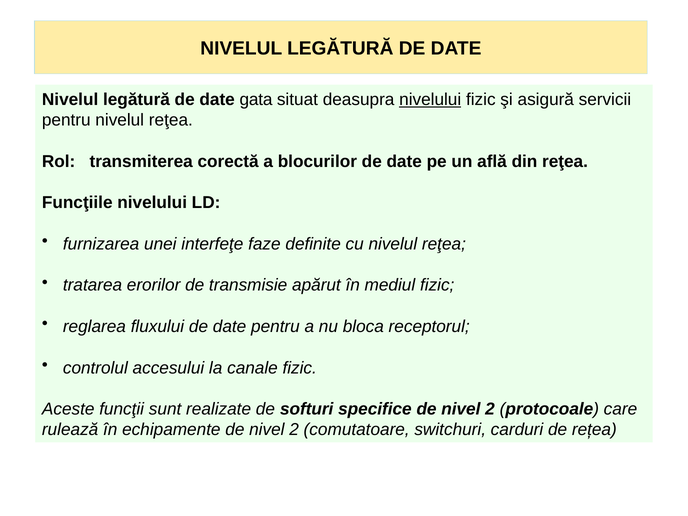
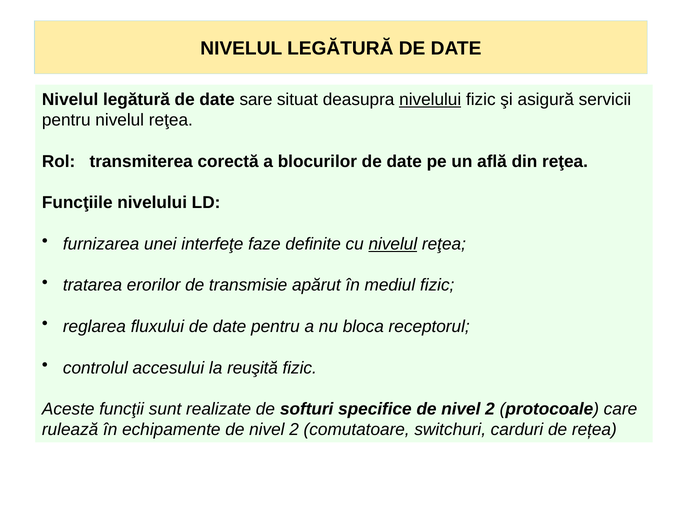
gata: gata -> sare (256, 100)
nivelul underline: none -> present (393, 244)
canale: canale -> reuşită (253, 368)
